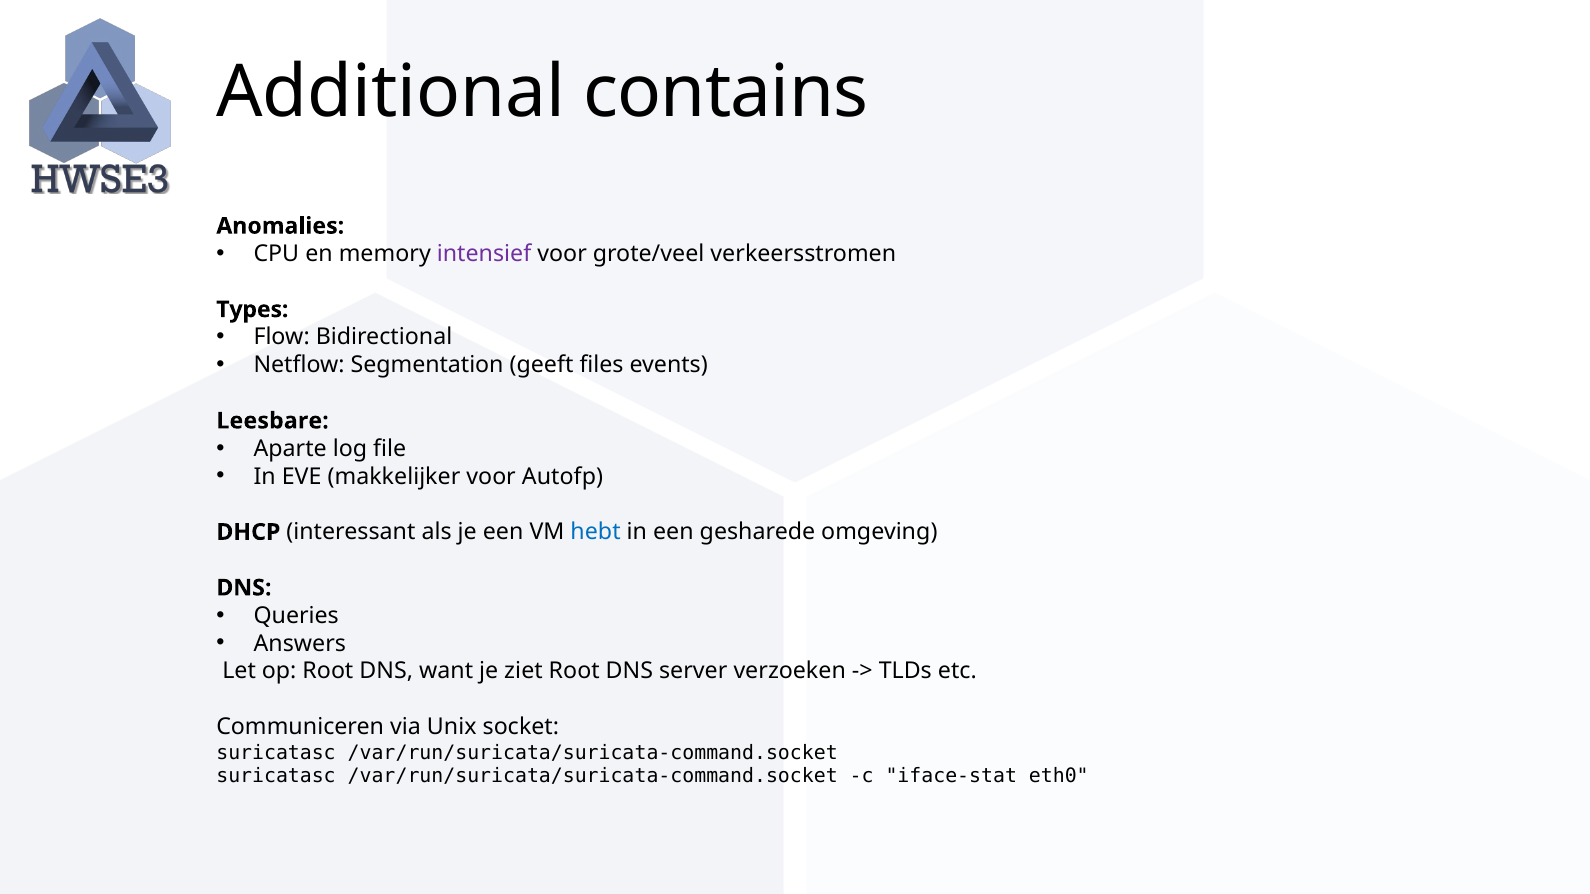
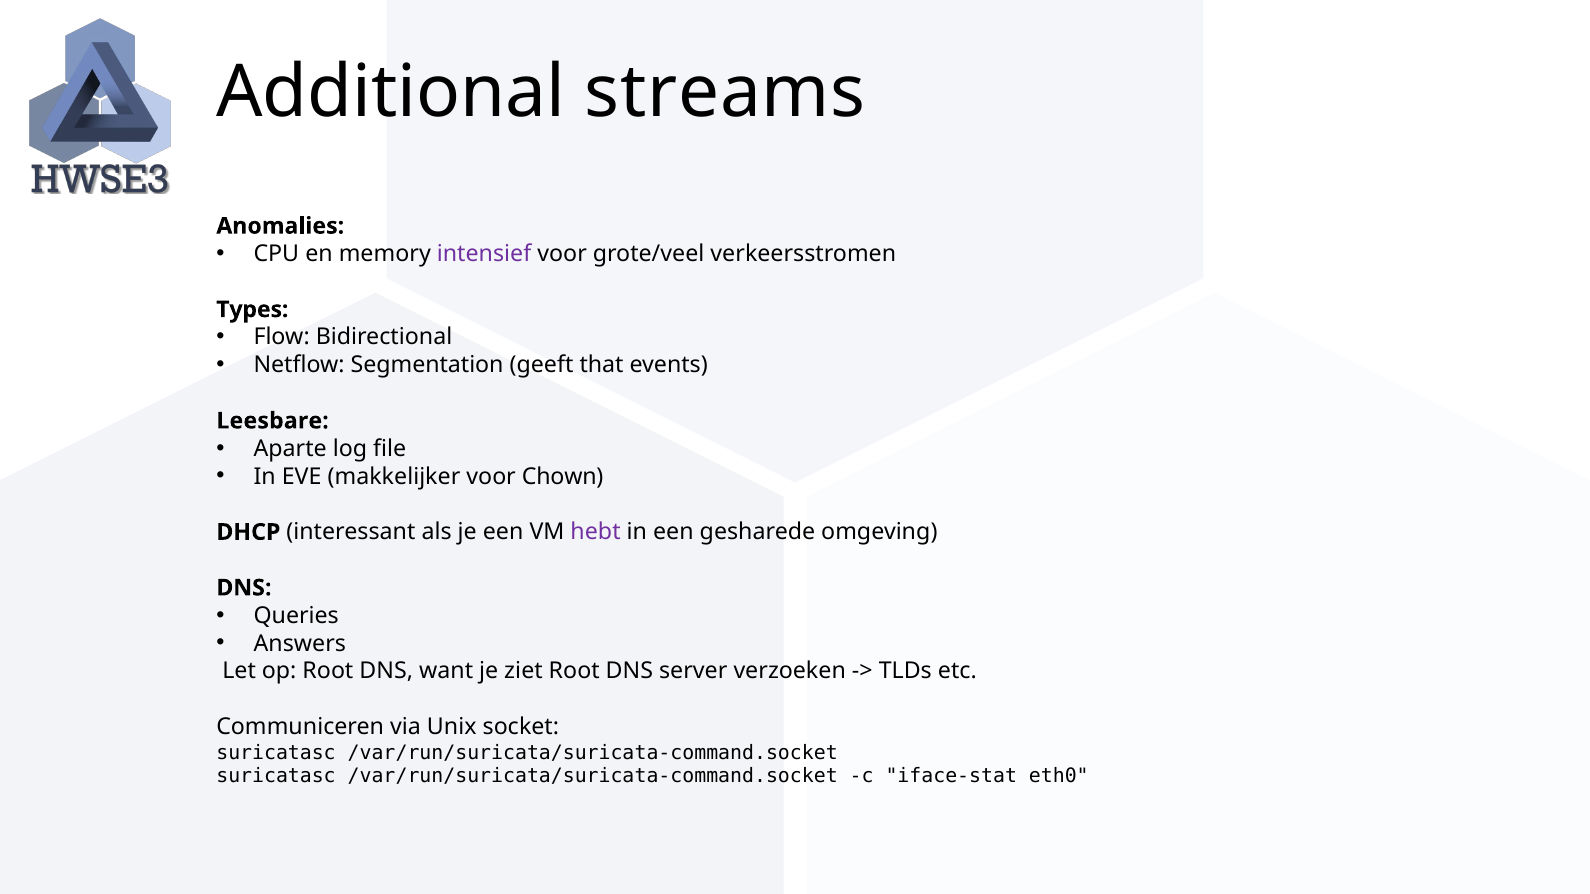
contains: contains -> streams (725, 92)
files: files -> that (601, 365)
Autofp: Autofp -> Chown (563, 477)
hebt colour: blue -> purple (596, 532)
